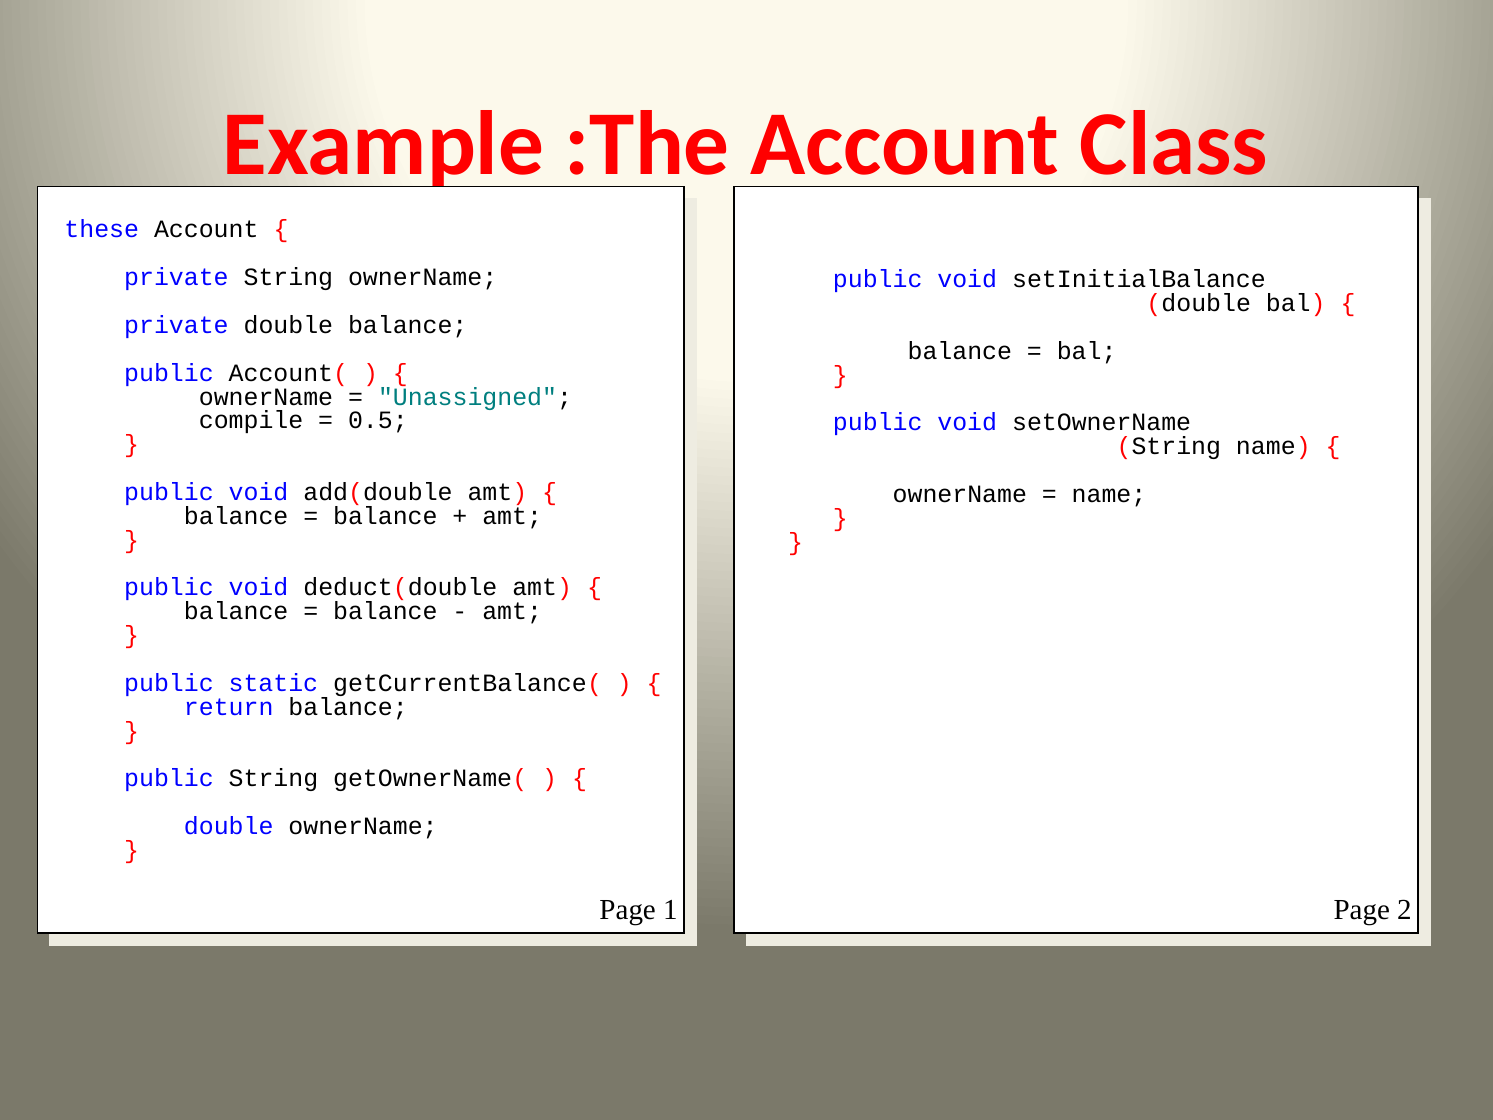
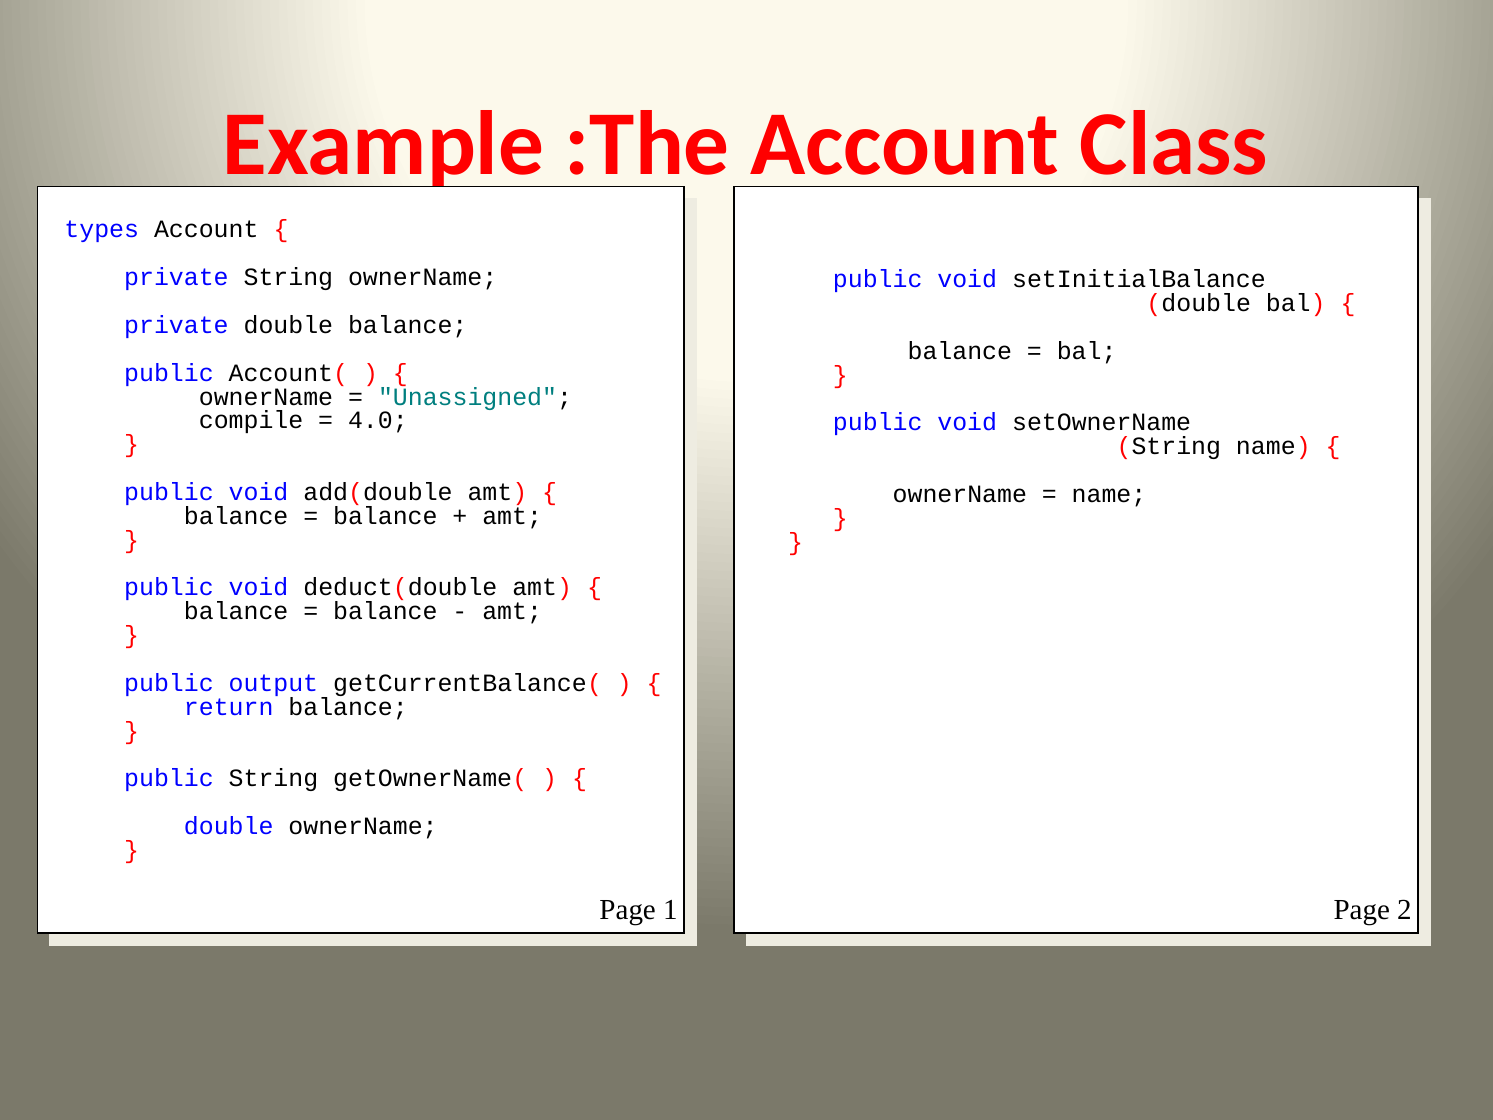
these: these -> types (102, 230)
0.5: 0.5 -> 4.0 (378, 421)
static: static -> output (273, 683)
